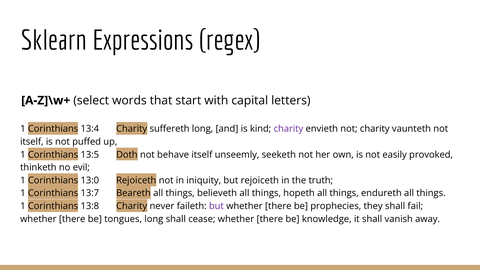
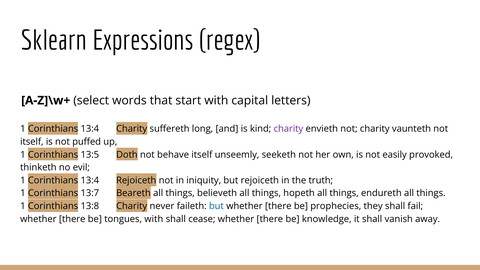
13:0: 13:0 -> 13:4 (90, 180)
but colour: purple -> blue (216, 206)
tongues long: long -> with (154, 219)
